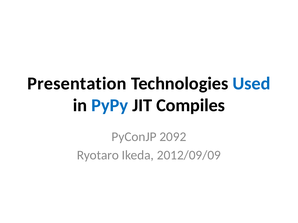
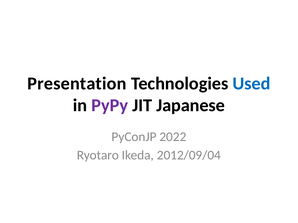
PyPy colour: blue -> purple (110, 106)
Compiles: Compiles -> Japanese (191, 106)
2092: 2092 -> 2022 (173, 137)
2012/09/09: 2012/09/09 -> 2012/09/04 (189, 156)
